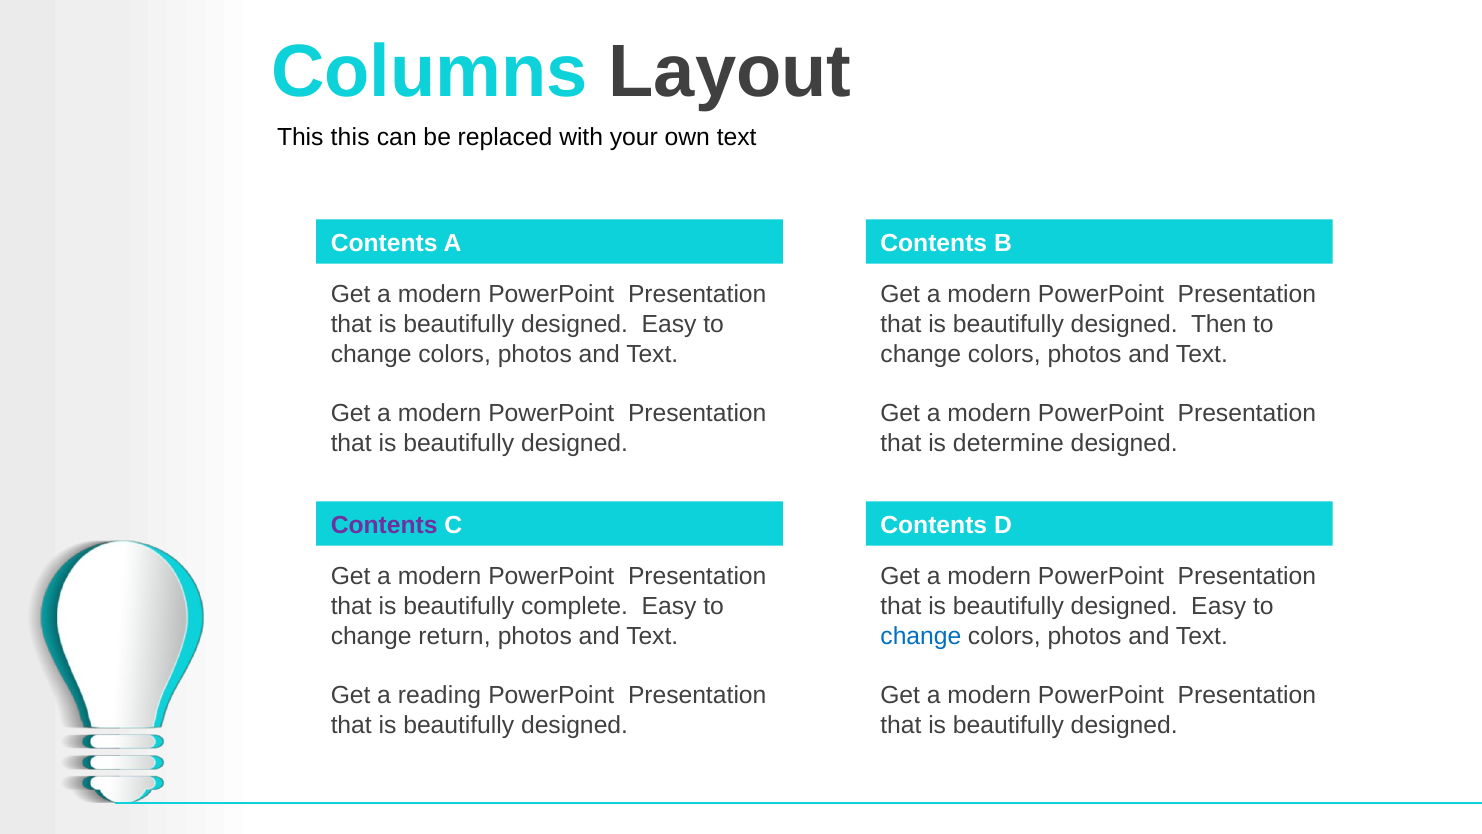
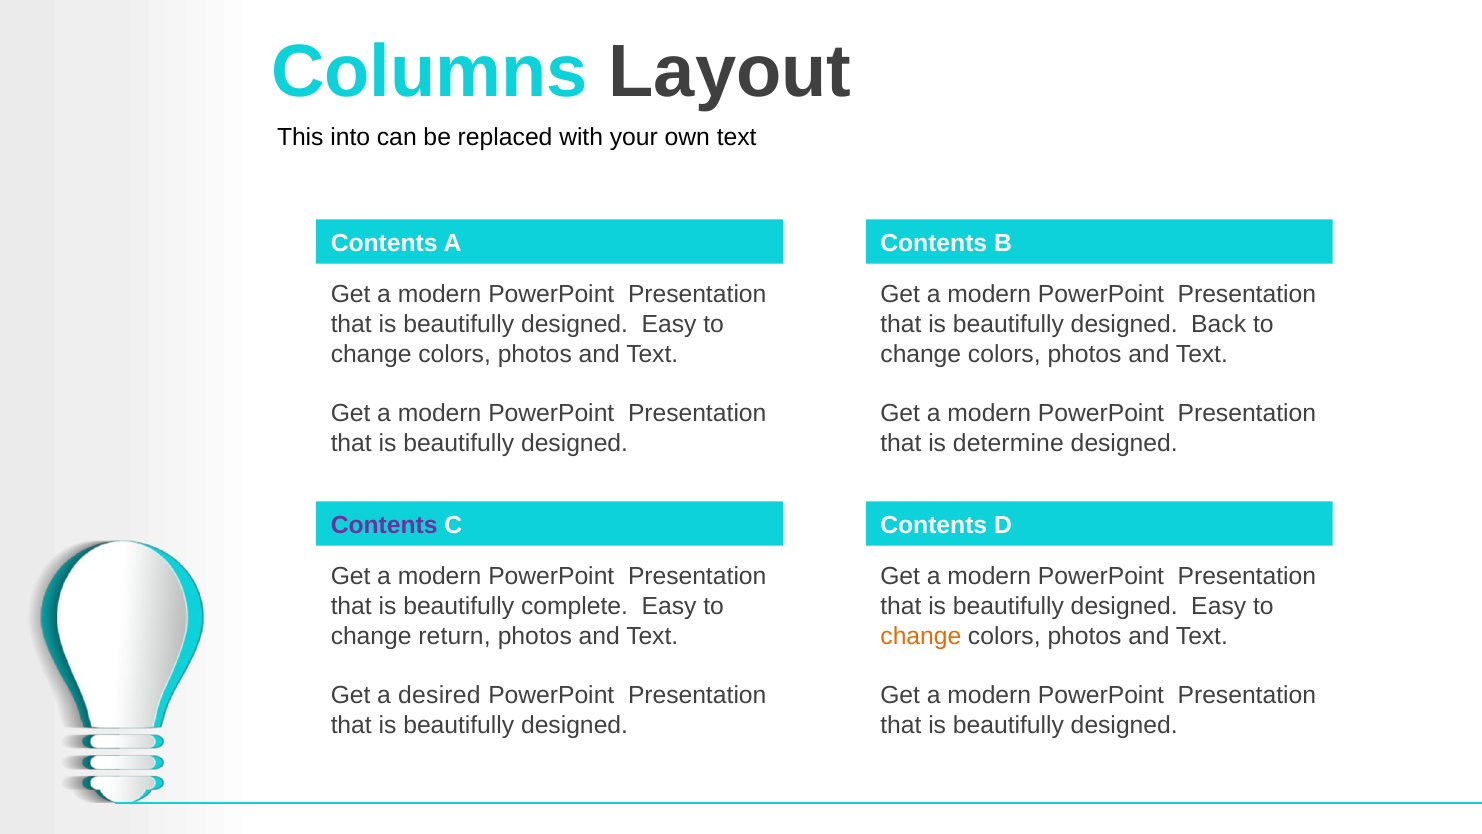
This this: this -> into (350, 137)
Then: Then -> Back (1219, 324)
change colour: blue -> orange (921, 636)
reading: reading -> desired (439, 695)
